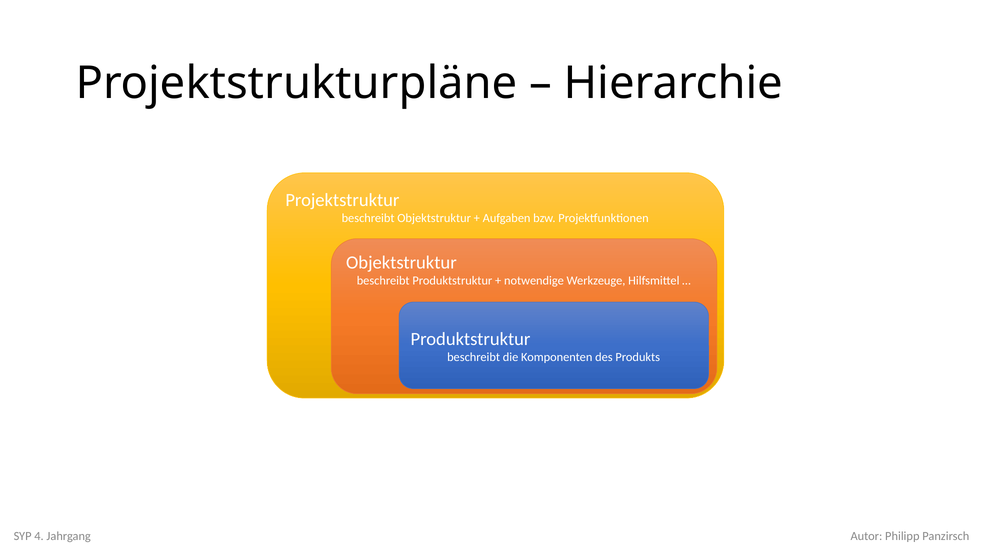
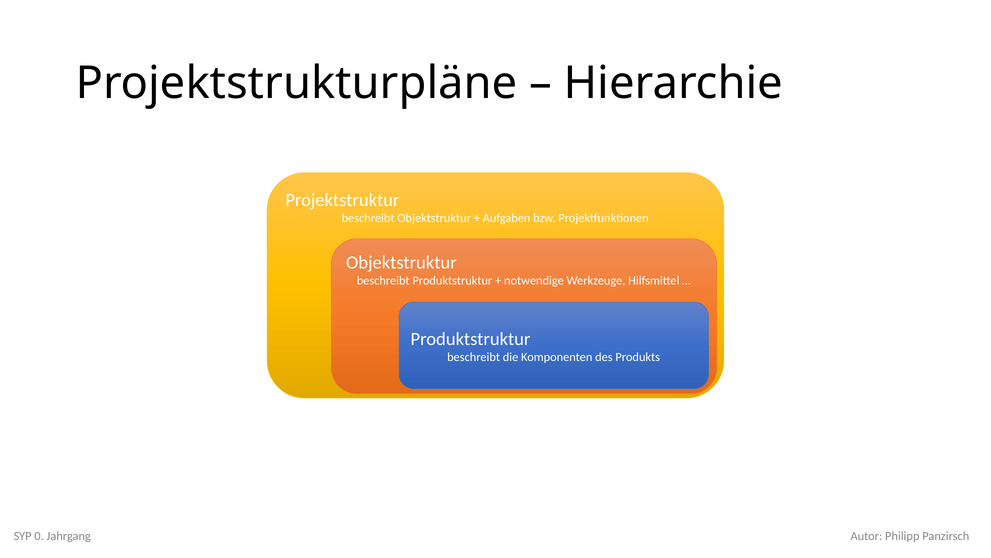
4: 4 -> 0 (39, 536)
